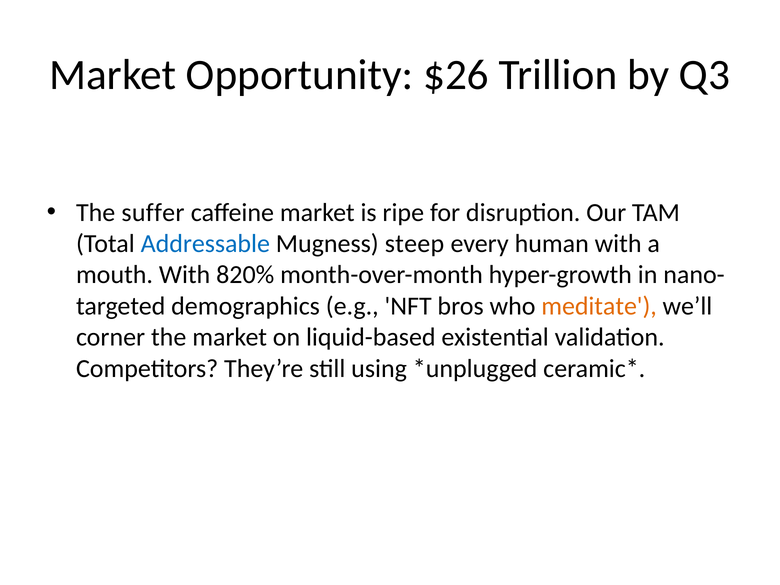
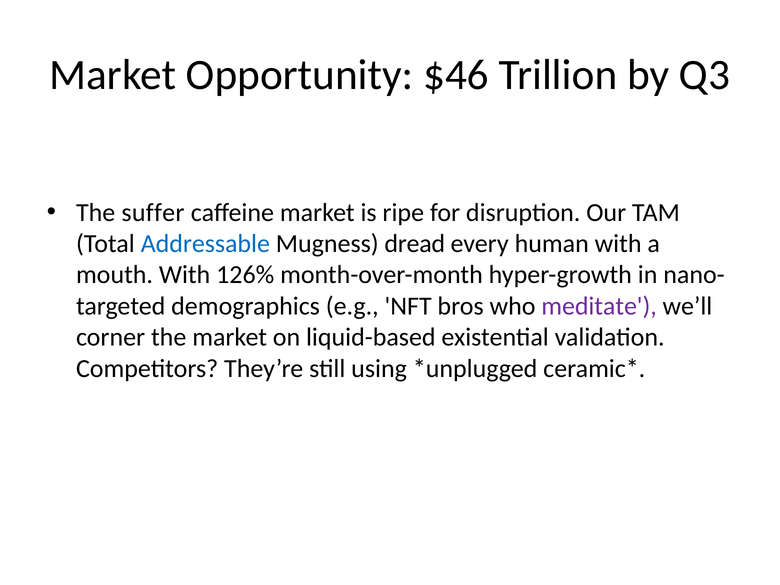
$26: $26 -> $46 (456, 75)
steep: steep -> dread (415, 244)
820%: 820% -> 126% (245, 275)
meditate colour: orange -> purple (599, 306)
